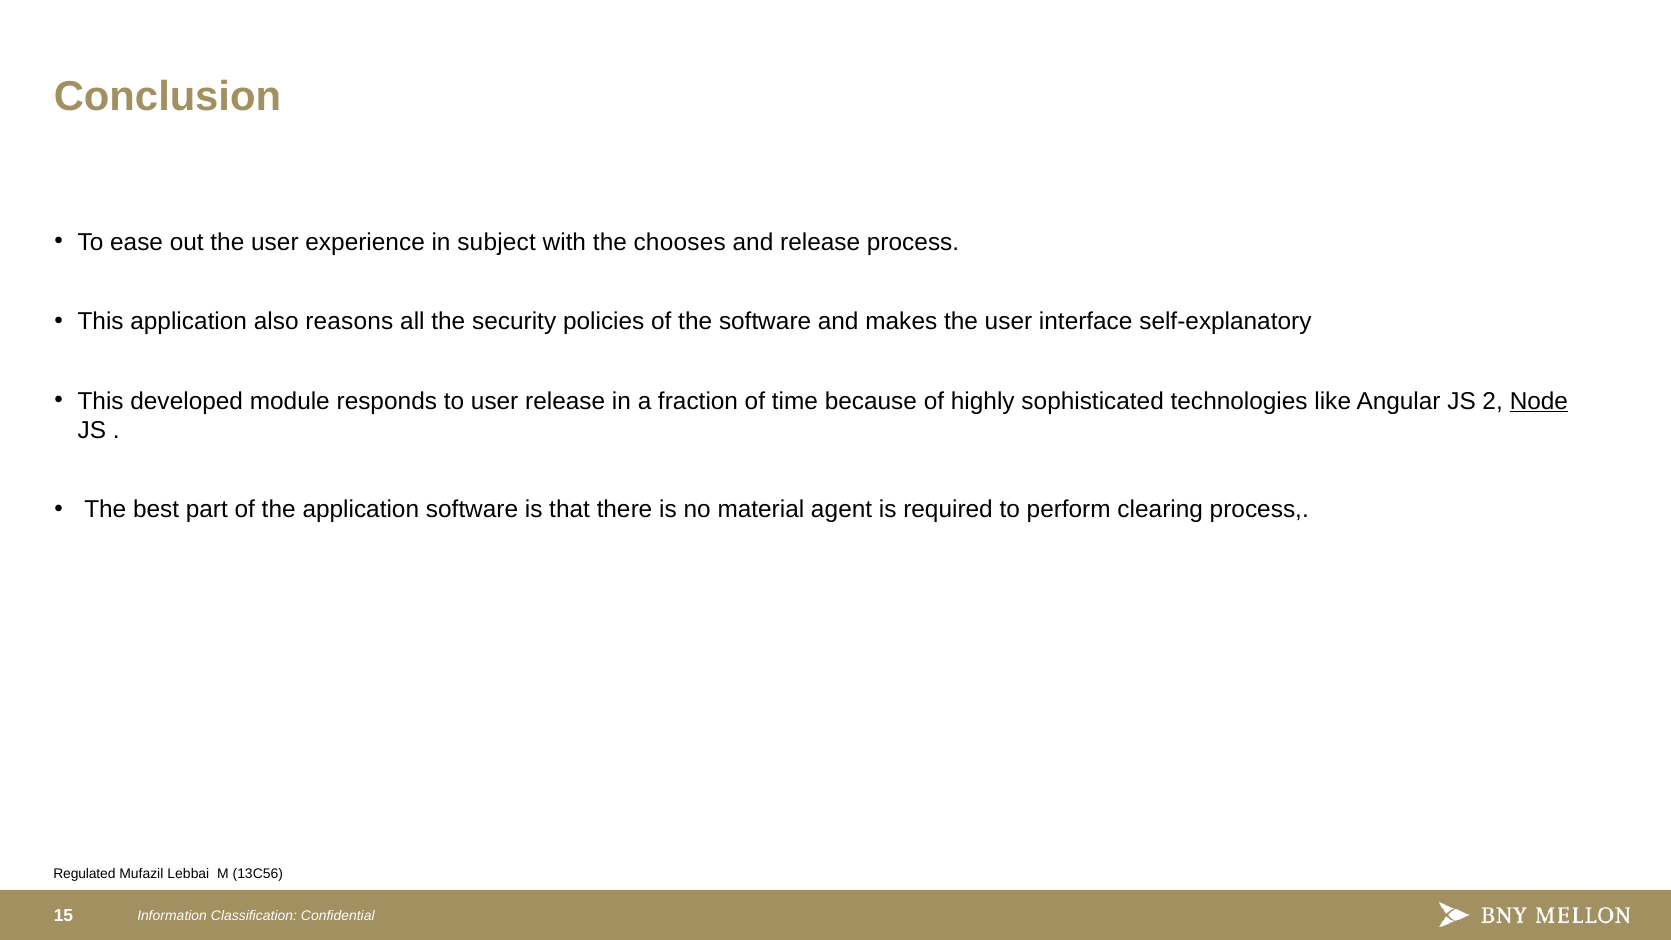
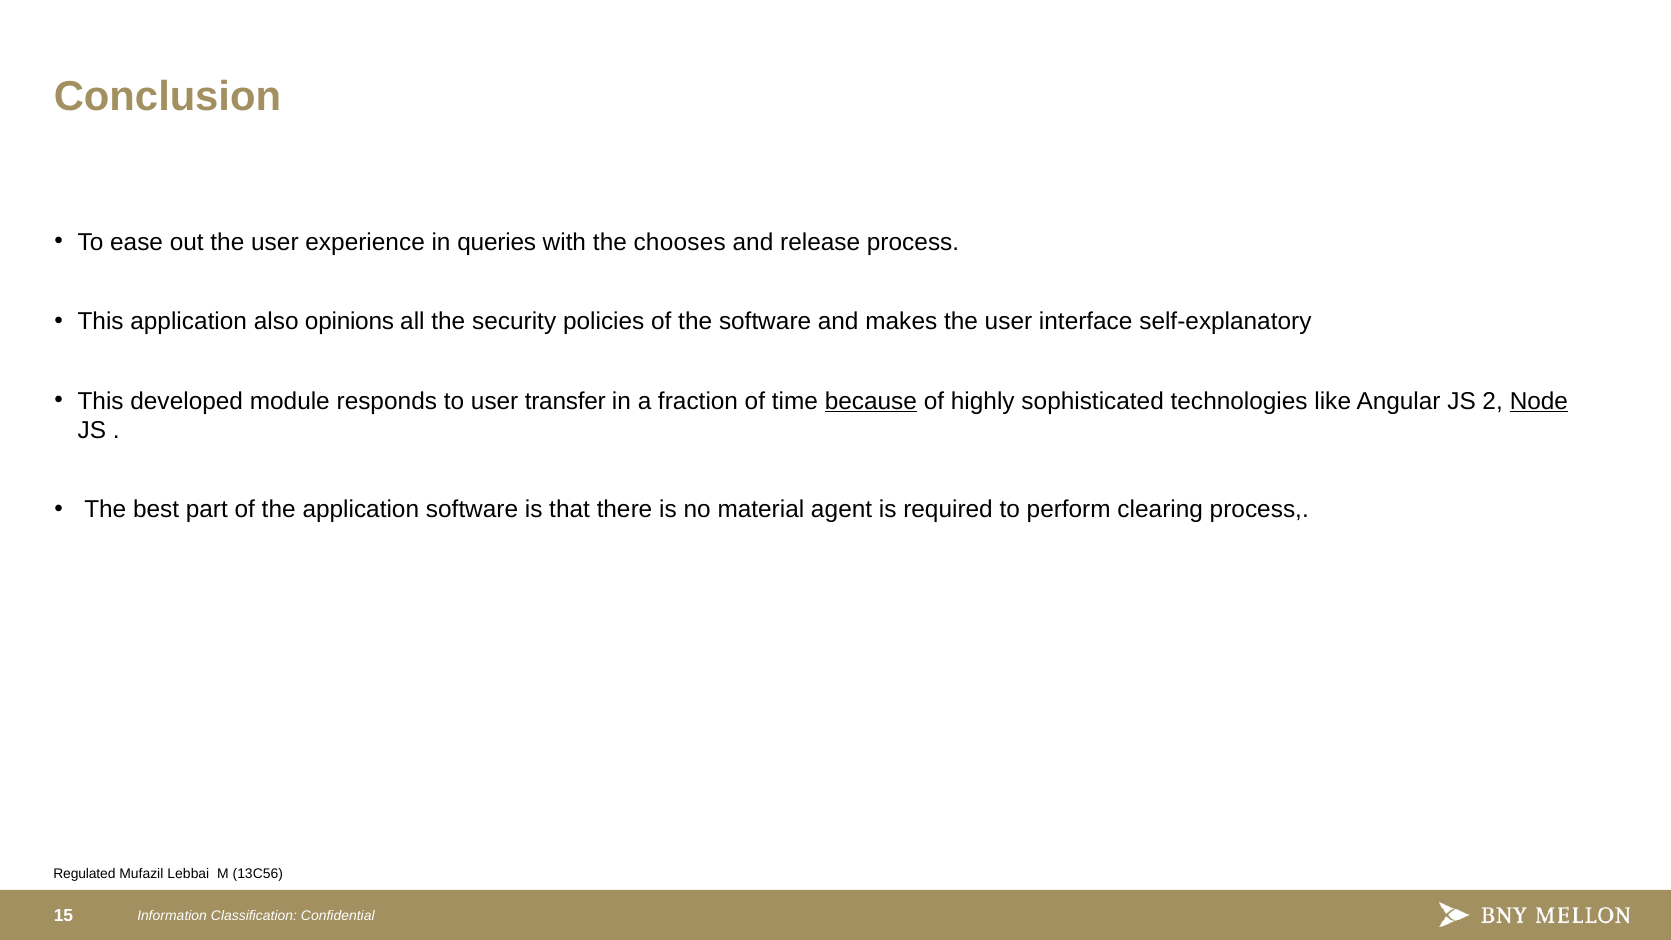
subject: subject -> queries (497, 242)
reasons: reasons -> opinions (350, 322)
user release: release -> transfer (565, 401)
because underline: none -> present (871, 401)
